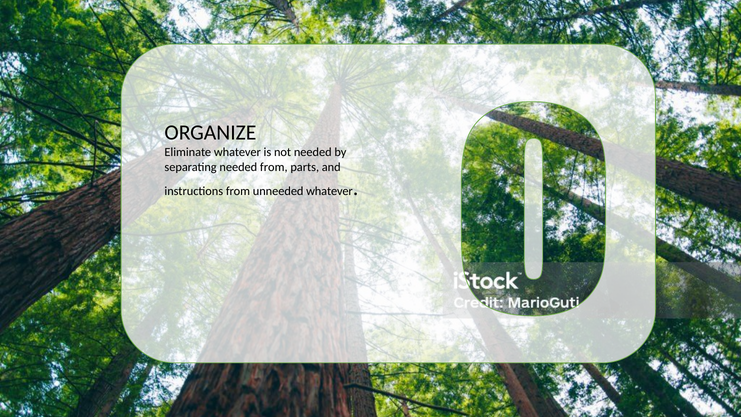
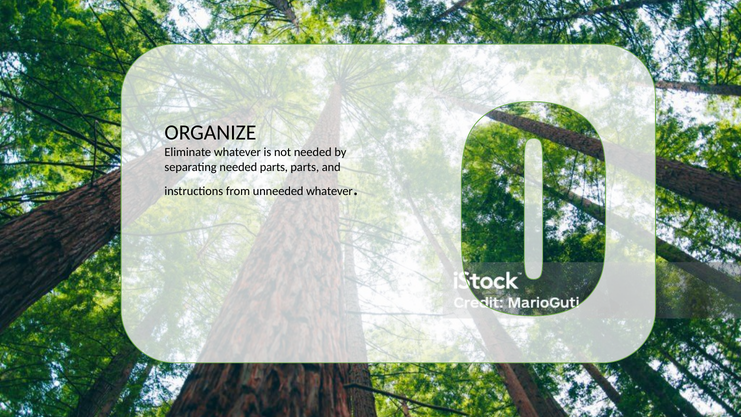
needed from: from -> parts (274, 167)
